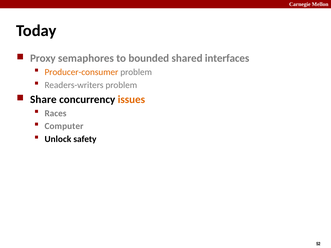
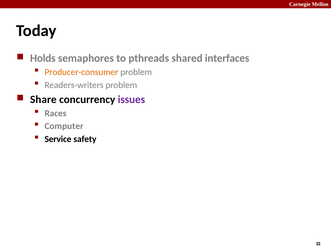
Proxy: Proxy -> Holds (43, 58)
bounded: bounded -> pthreads (149, 58)
issues colour: orange -> purple (131, 100)
Unlock: Unlock -> Service (58, 139)
